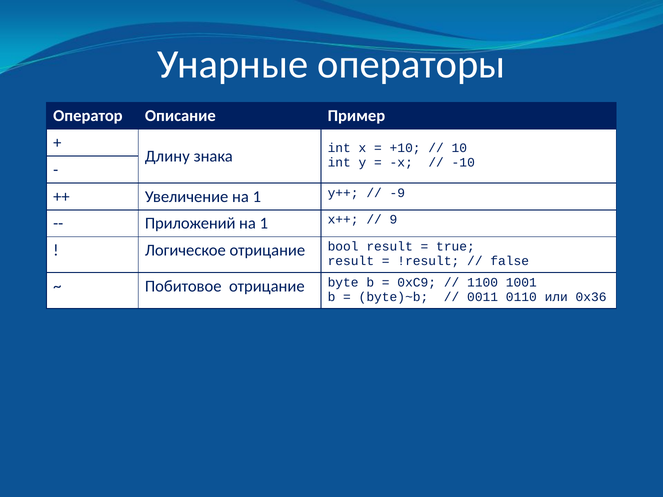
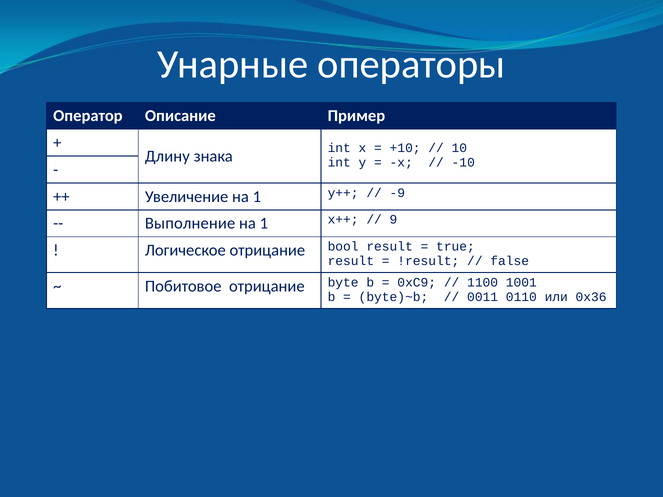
Приложений: Приложений -> Выполнение (190, 224)
